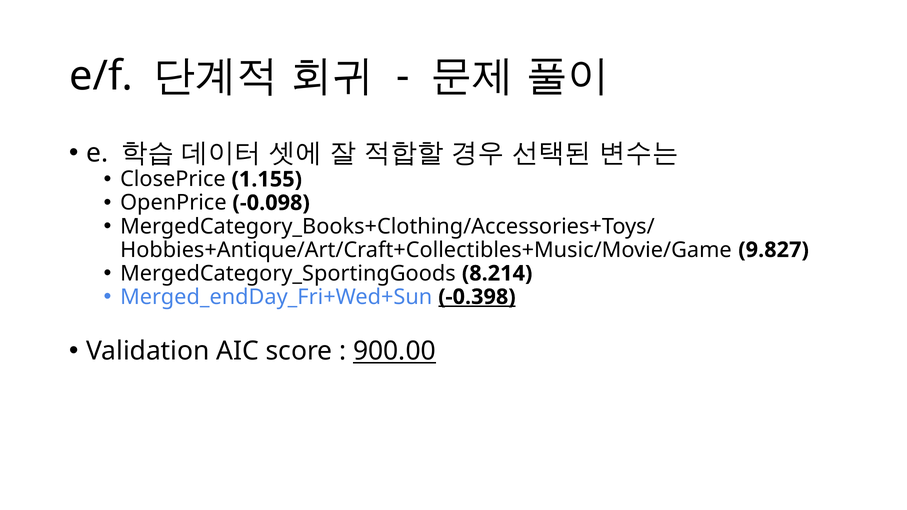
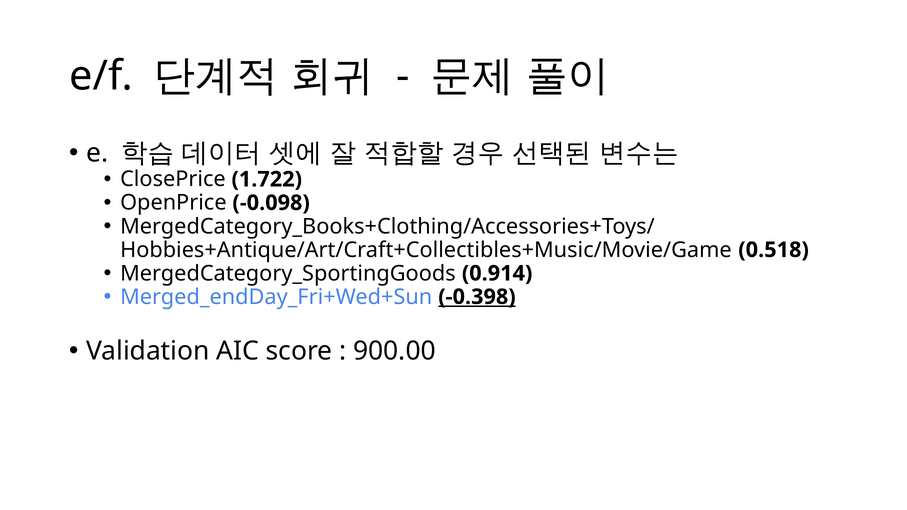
1.155: 1.155 -> 1.722 (267, 179)
9.827: 9.827 -> 0.518 (774, 250)
8.214: 8.214 -> 0.914 (497, 273)
900.00 underline: present -> none (394, 351)
